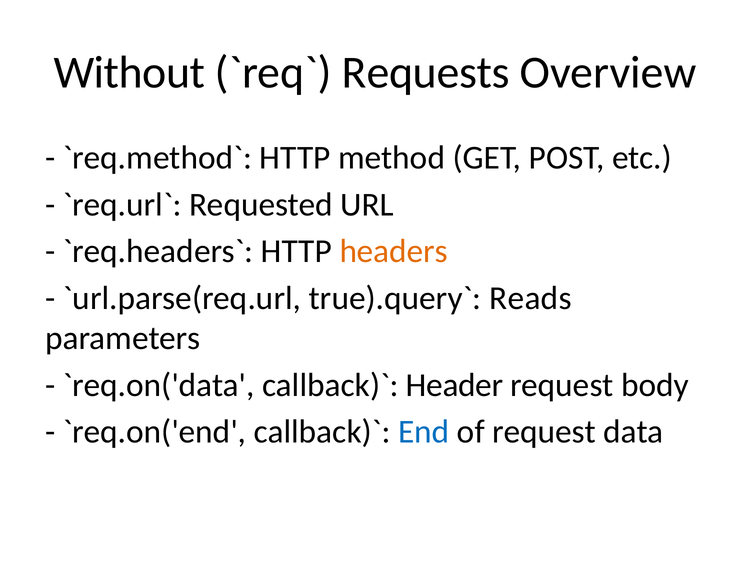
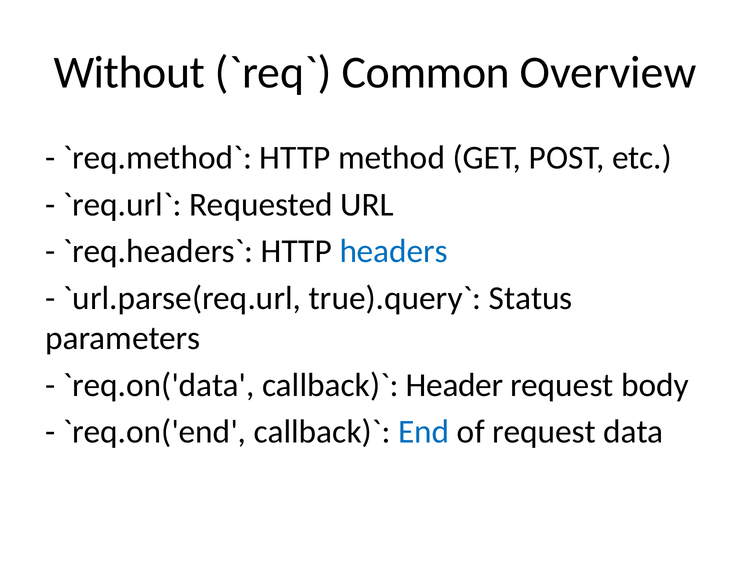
Requests: Requests -> Common (426, 73)
headers colour: orange -> blue (394, 251)
Reads: Reads -> Status (531, 298)
